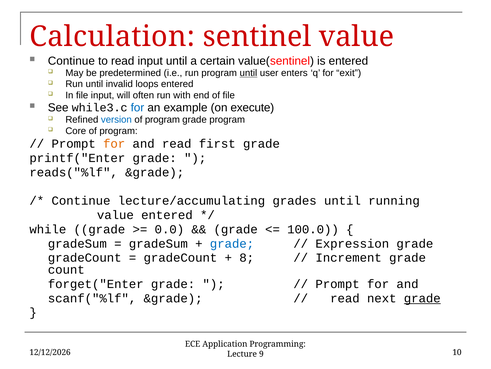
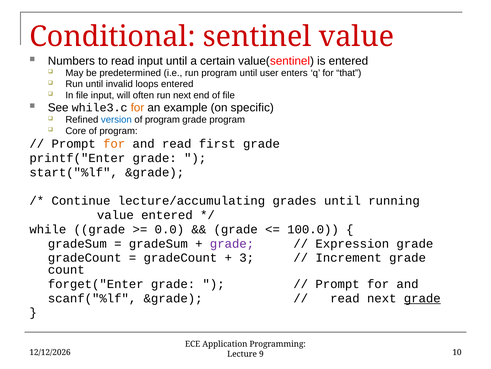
Calculation: Calculation -> Conditional (113, 37)
Continue: Continue -> Numbers (71, 61)
until underline: present -> none (248, 73)
exit: exit -> that (349, 73)
run with: with -> next (182, 95)
for colour: blue -> orange (137, 107)
execute: execute -> specific (252, 107)
reads("%lf: reads("%lf -> start("%lf (74, 172)
grade colour: blue -> purple (232, 243)
8: 8 -> 3 (247, 257)
